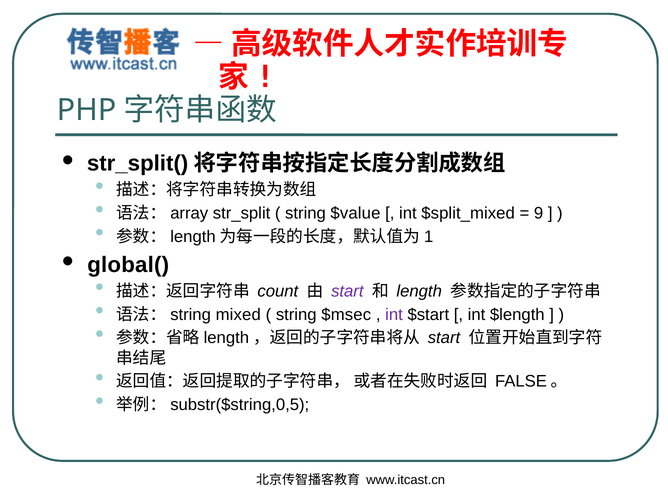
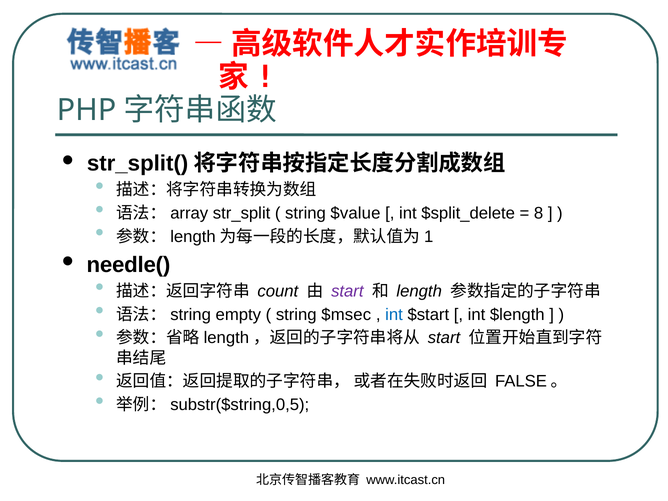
$split_mixed: $split_mixed -> $split_delete (468, 213)
9: 9 -> 8 (539, 213)
global(: global( -> needle( (128, 265)
mixed: mixed -> empty (238, 315)
int colour: purple -> blue (394, 315)
